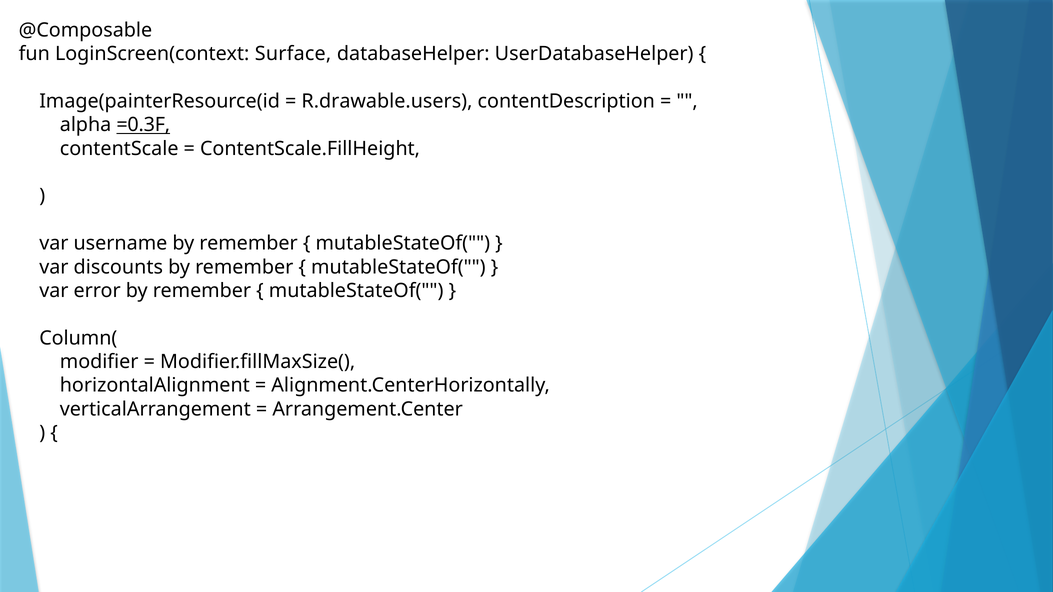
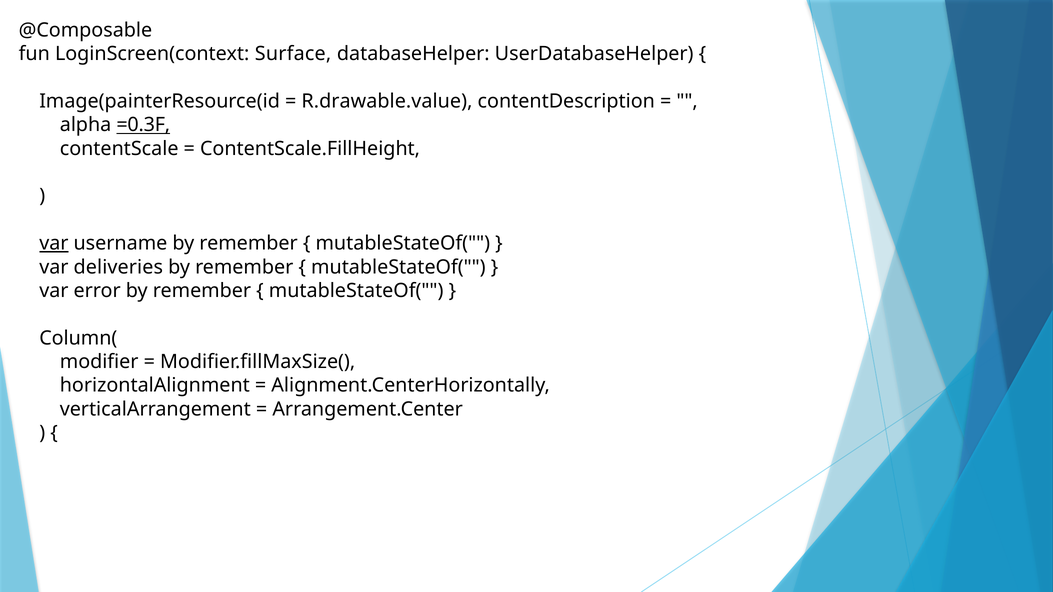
R.drawable.users: R.drawable.users -> R.drawable.value (387, 101)
var underline: none -> present (54, 243)
discounts: discounts -> deliveries (118, 267)
